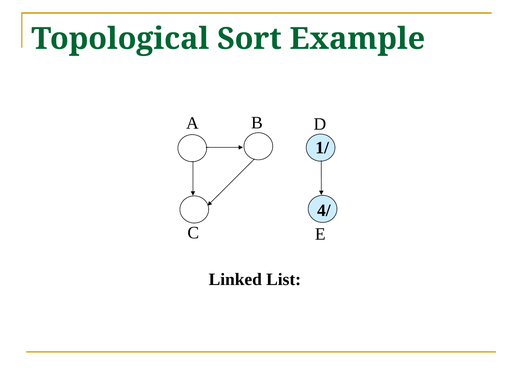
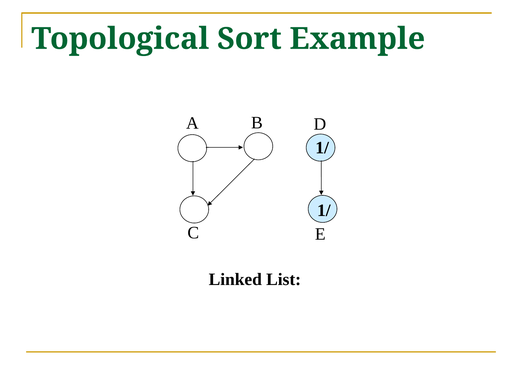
4/: 4/ -> 1/ (324, 211)
